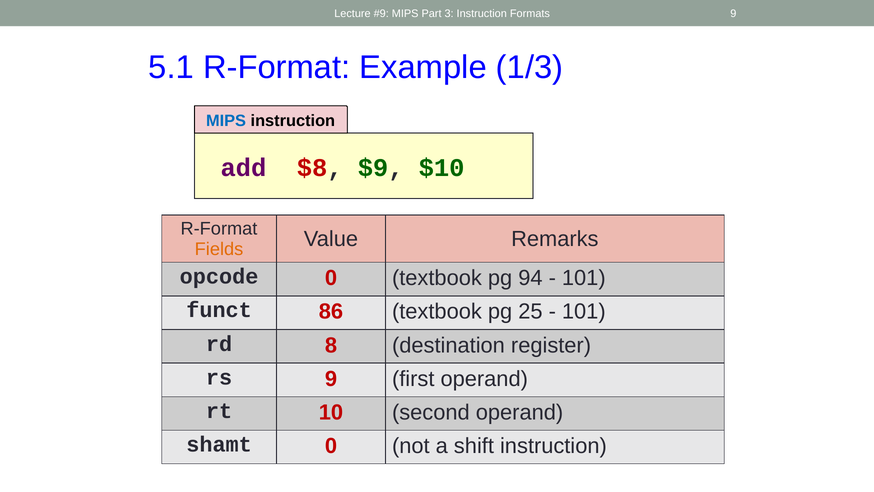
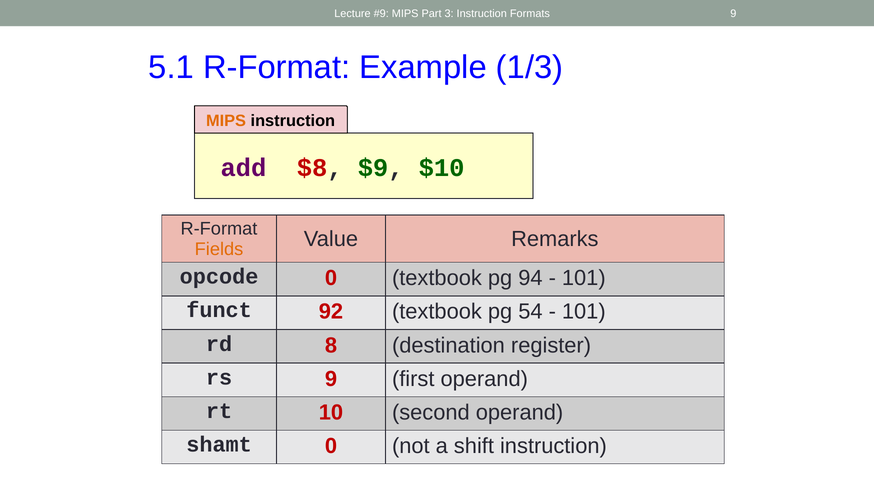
MIPS colour: blue -> orange (226, 121)
86: 86 -> 92 (331, 312)
25: 25 -> 54 (530, 312)
